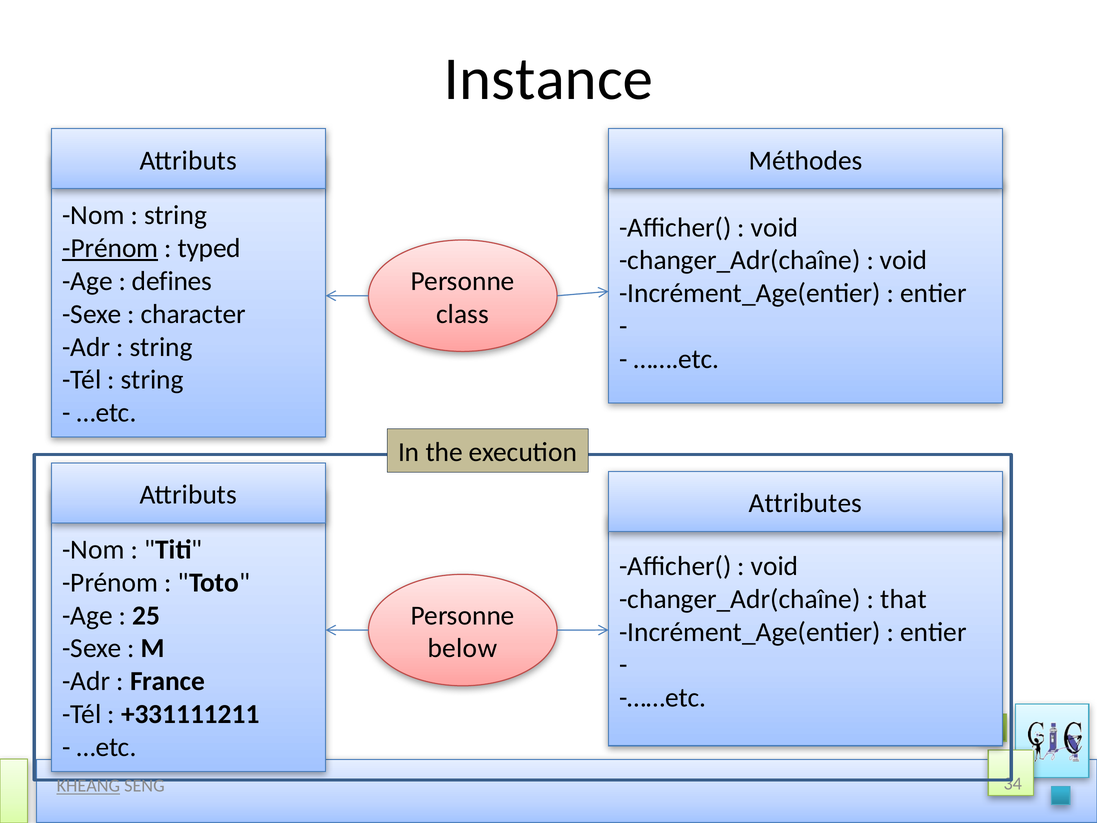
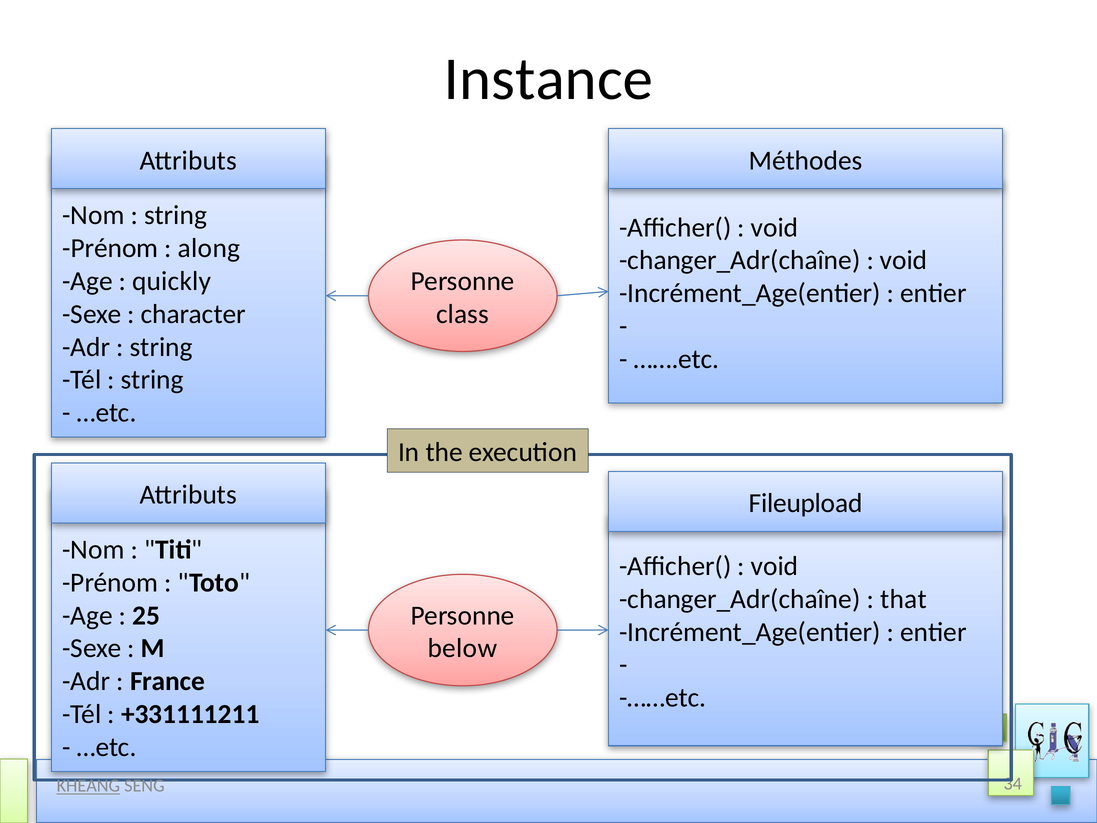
Prénom underline: present -> none (110, 248)
typed: typed -> along (209, 248)
defines: defines -> quickly (172, 281)
Attributes: Attributes -> Fileupload (806, 503)
